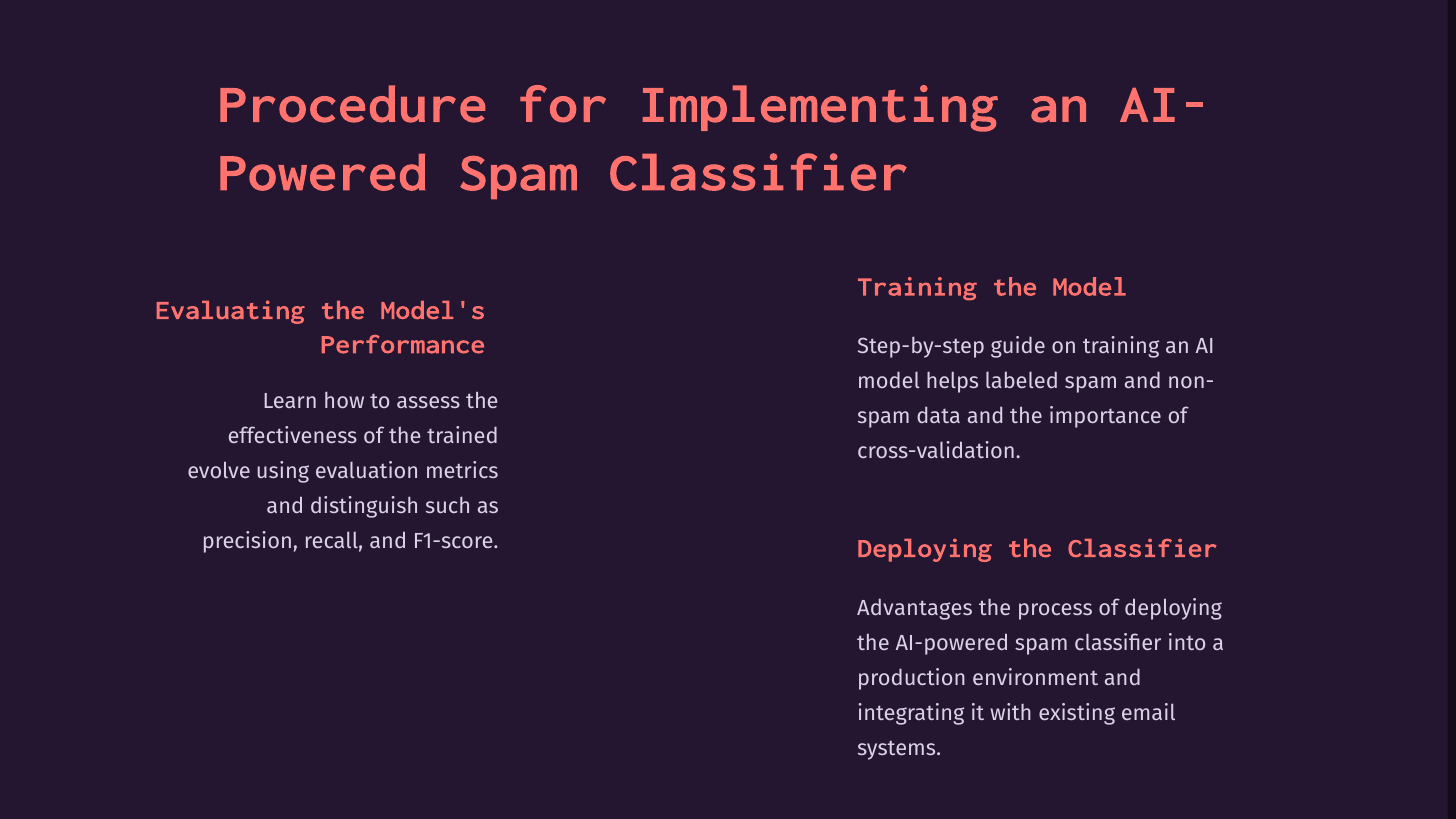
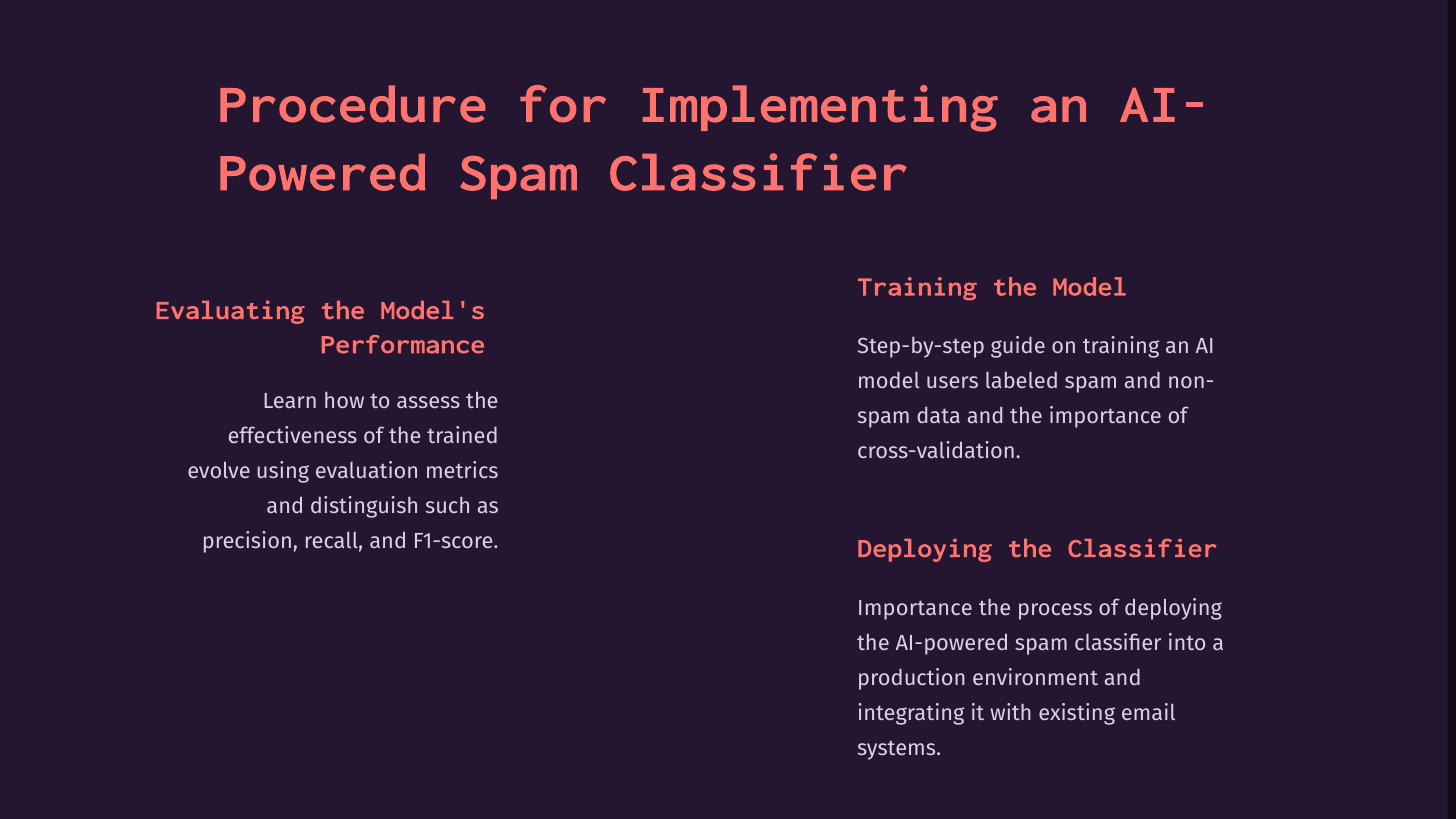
helps: helps -> users (952, 381)
Advantages: Advantages -> Importance (915, 608)
